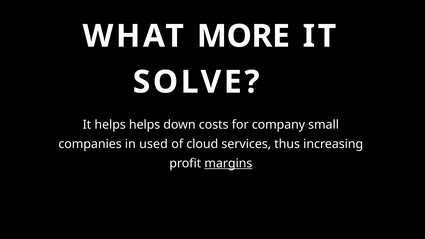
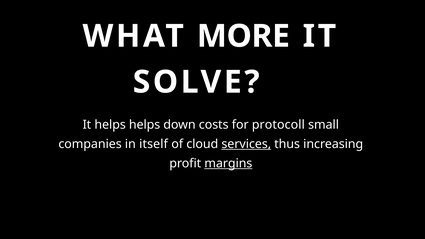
company: company -> protocoll (278, 125)
used: used -> itself (154, 144)
services underline: none -> present (246, 144)
